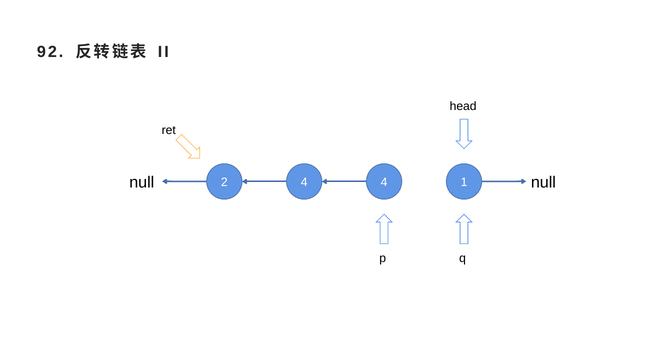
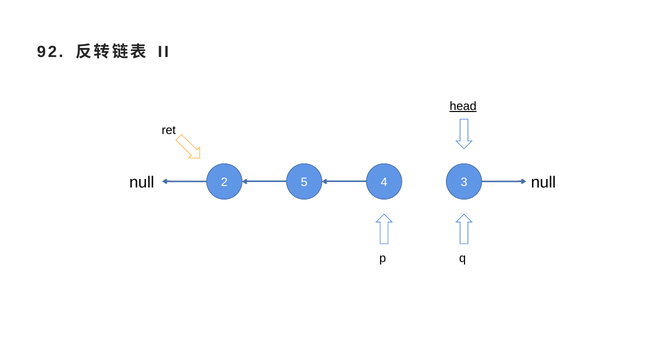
head underline: none -> present (463, 106)
2 4: 4 -> 5 (304, 182)
1: 1 -> 3 (464, 182)
